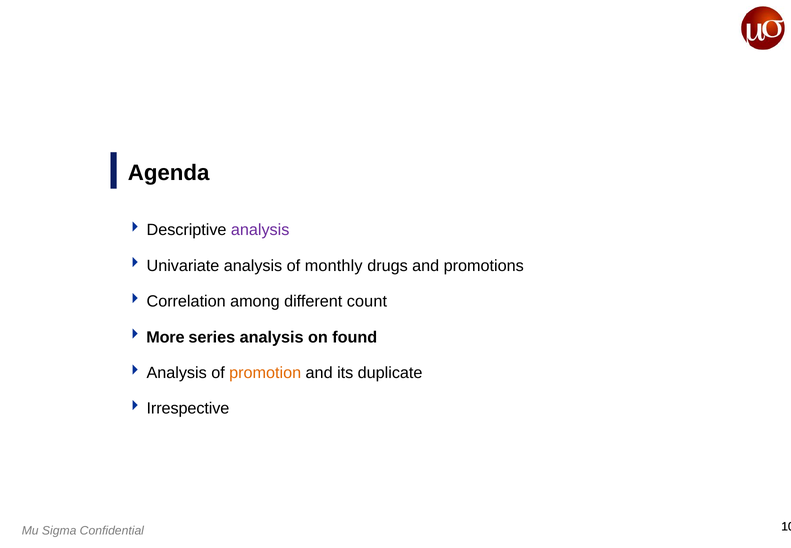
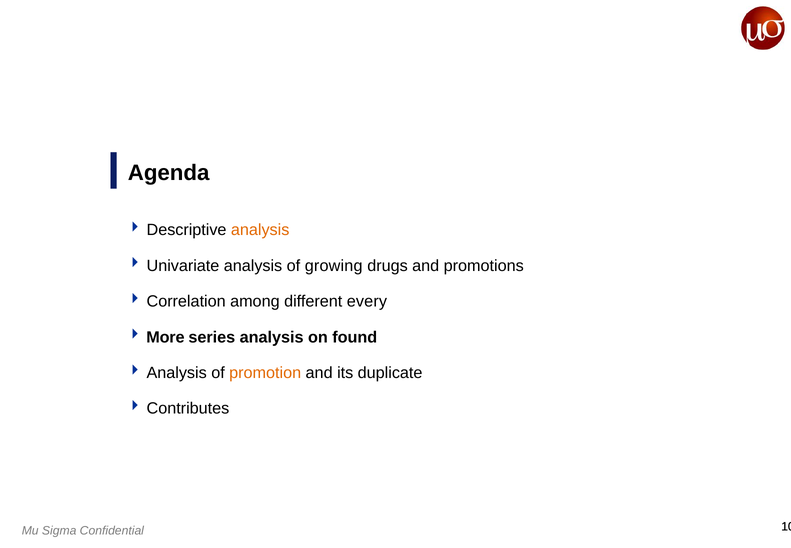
analysis colour: purple -> orange (260, 230)
monthly: monthly -> growing (334, 266)
count: count -> every (367, 301)
Irrespective: Irrespective -> Contributes (188, 408)
